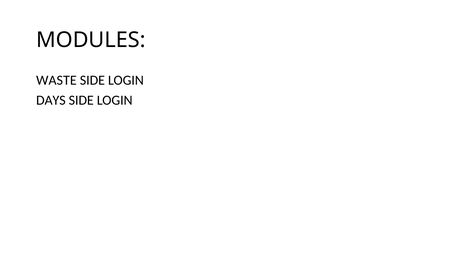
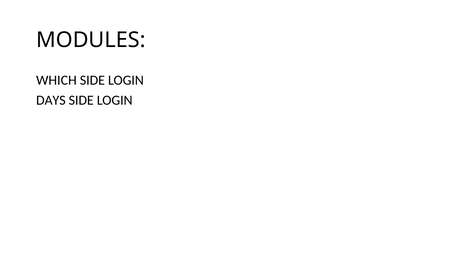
WASTE: WASTE -> WHICH (56, 80)
